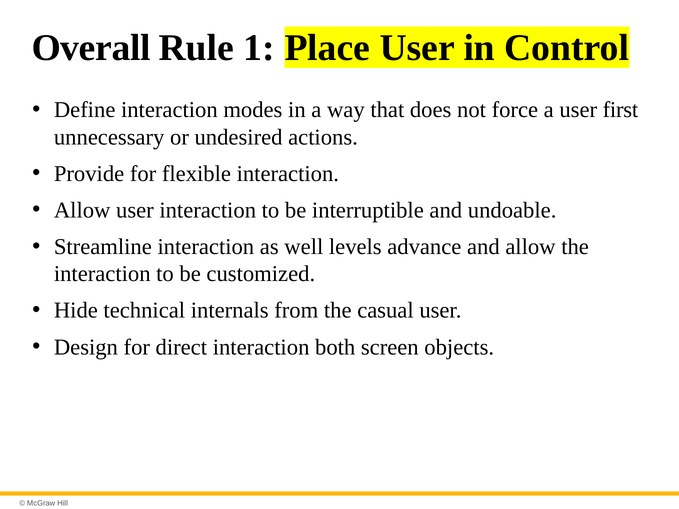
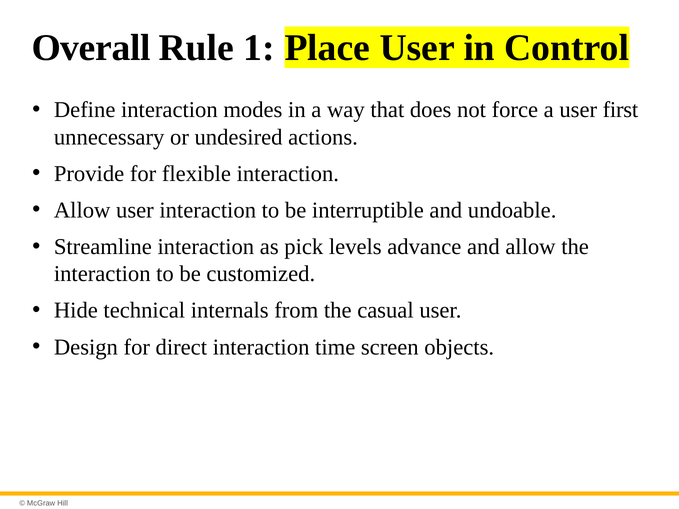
well: well -> pick (304, 247)
both: both -> time (335, 347)
